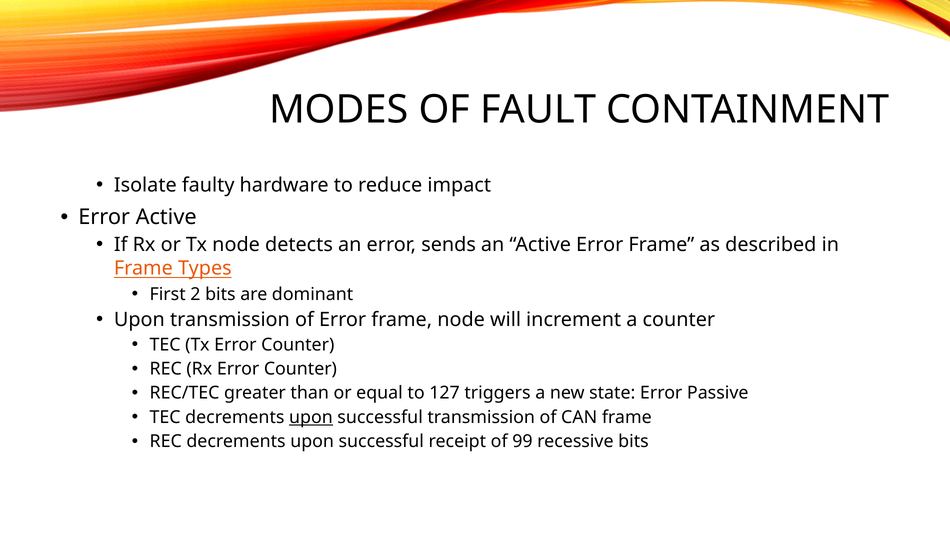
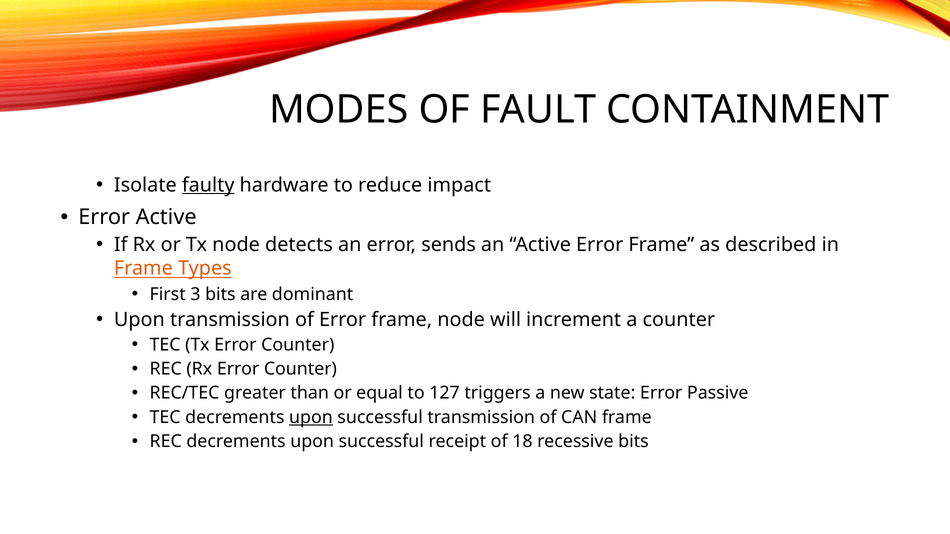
faulty underline: none -> present (208, 185)
2: 2 -> 3 (195, 294)
99: 99 -> 18 (522, 442)
